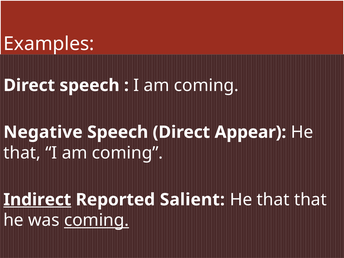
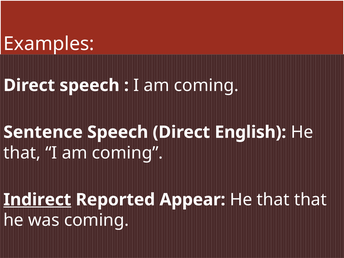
Negative: Negative -> Sentence (43, 132)
Appear: Appear -> English (250, 132)
Salient: Salient -> Appear (192, 200)
coming underline: present -> none (97, 220)
